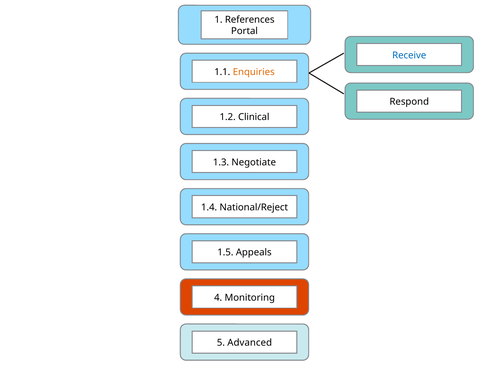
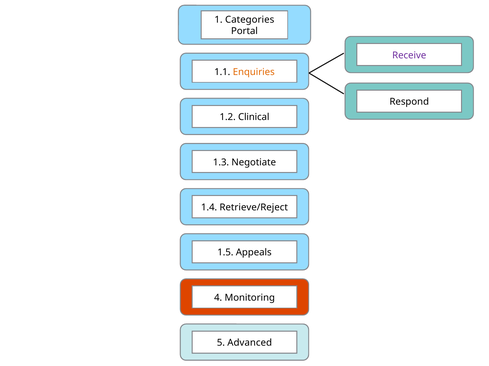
References: References -> Categories (250, 20)
Receive colour: blue -> purple (409, 55)
National/Reject: National/Reject -> Retrieve/Reject (254, 208)
